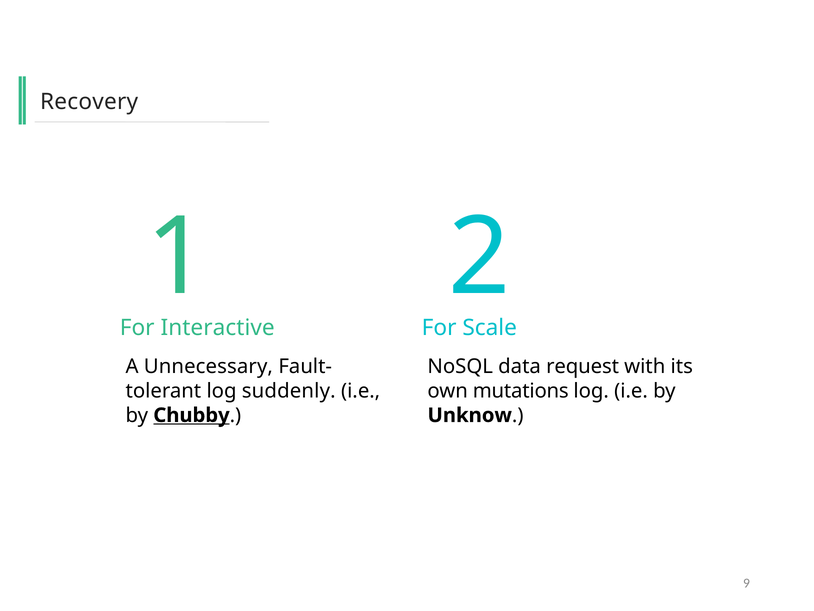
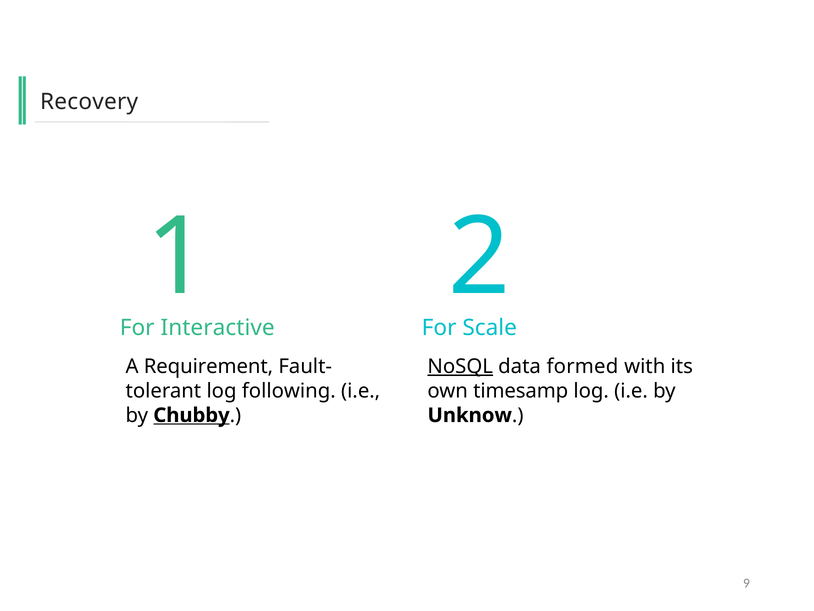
Unnecessary: Unnecessary -> Requirement (208, 366)
NoSQL underline: none -> present (460, 366)
request: request -> formed (582, 366)
suddenly: suddenly -> following (289, 391)
mutations: mutations -> timesamp (521, 391)
